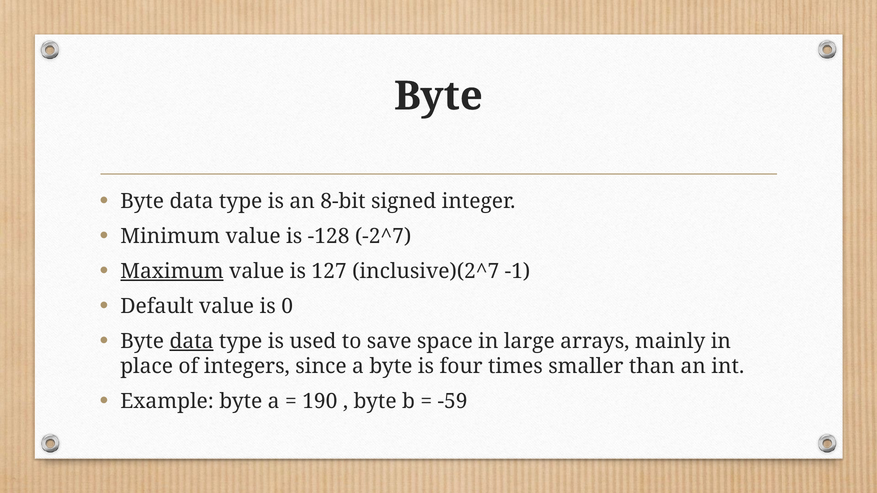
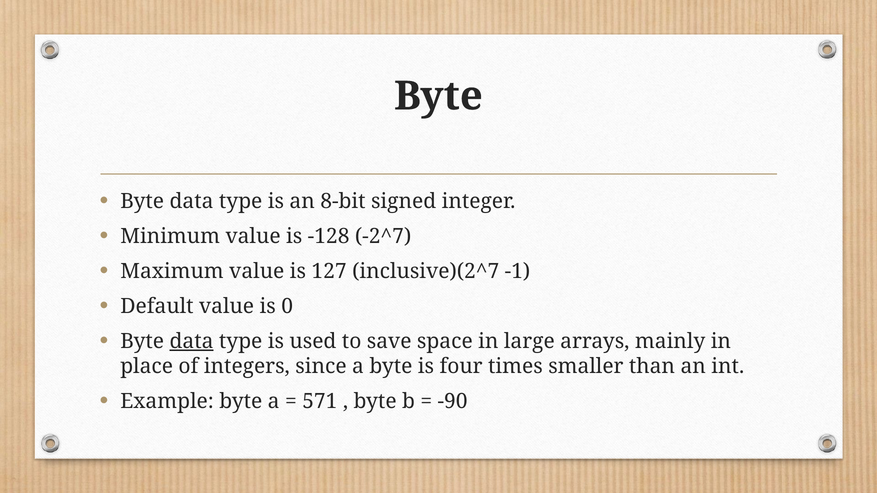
Maximum underline: present -> none (172, 271)
190: 190 -> 571 (320, 402)
-59: -59 -> -90 (453, 402)
